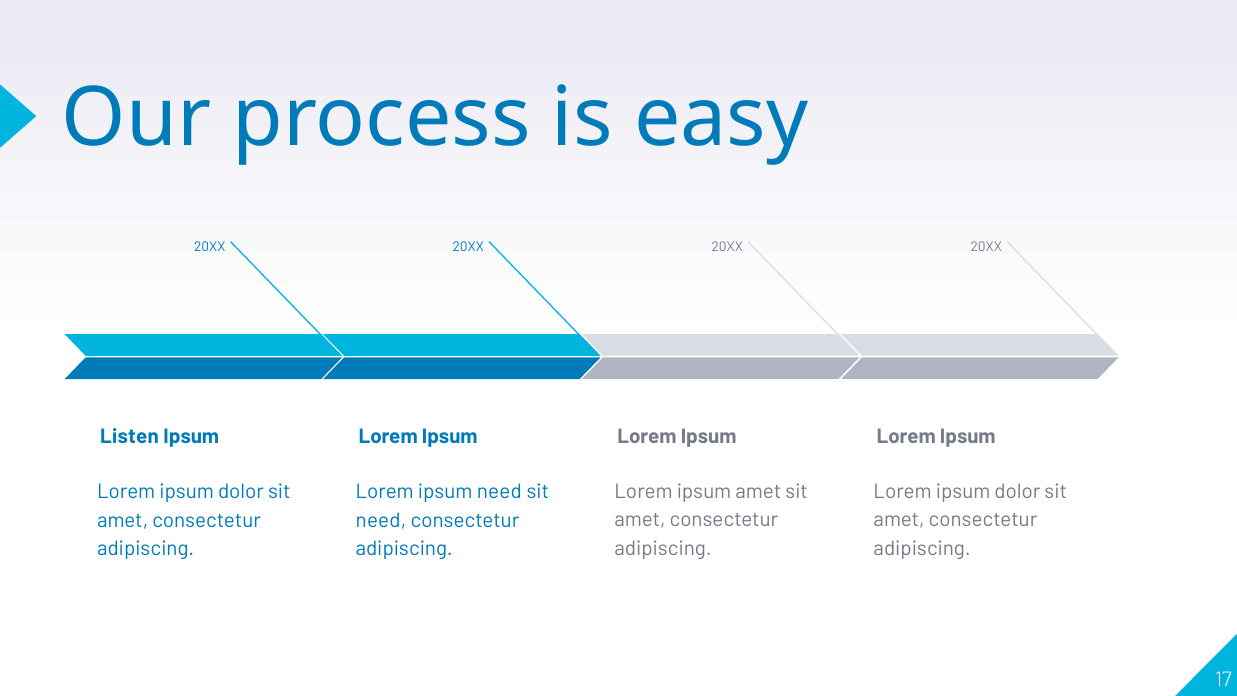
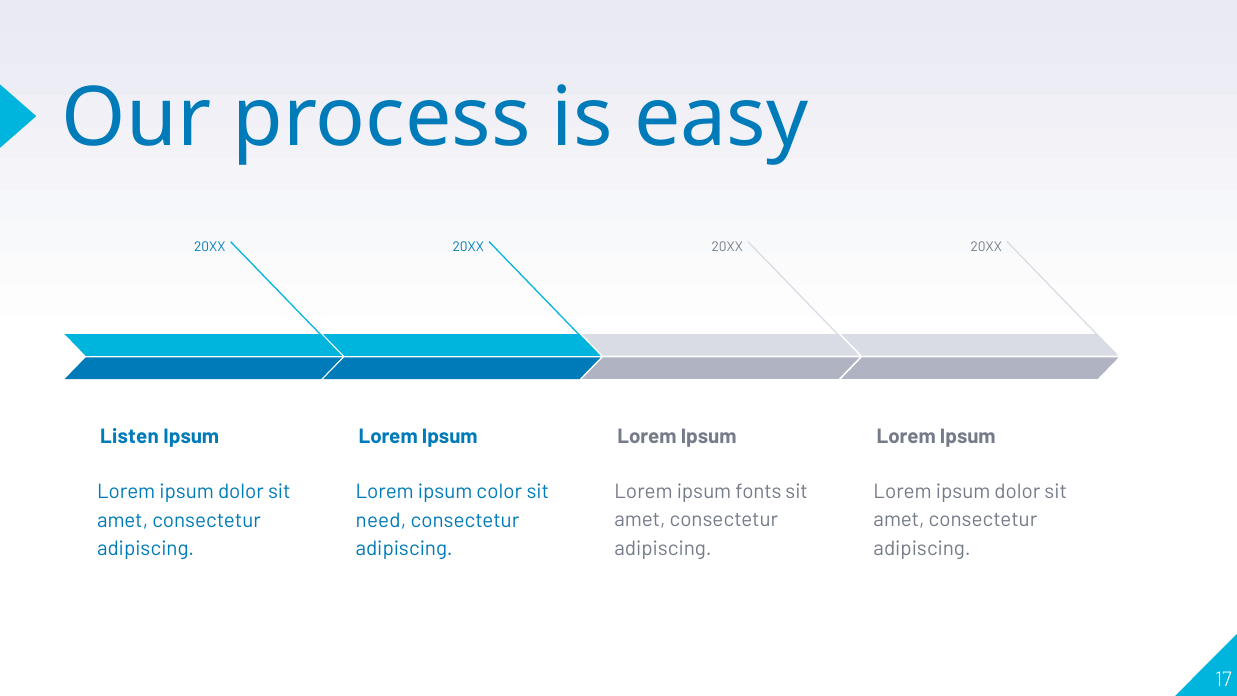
ipsum need: need -> color (499, 492)
ipsum amet: amet -> fonts (758, 492)
